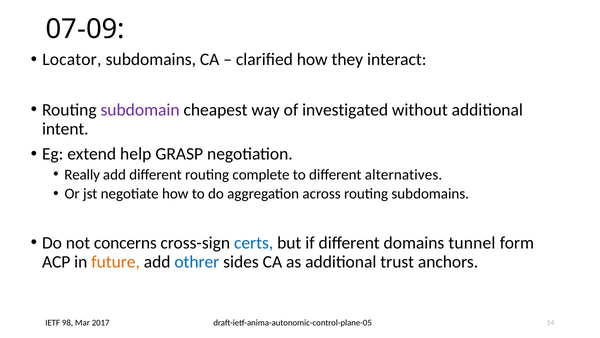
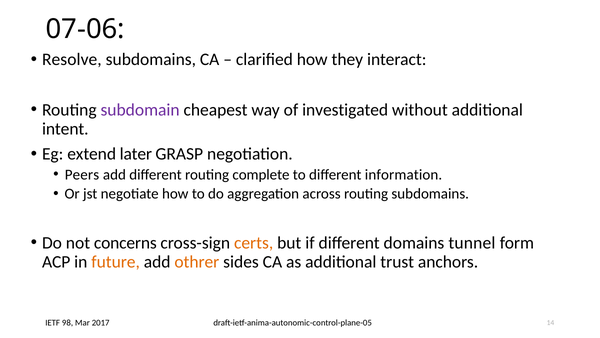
07-09: 07-09 -> 07-06 (85, 29)
Locator: Locator -> Resolve (72, 59)
help: help -> later (136, 154)
Really: Really -> Peers (82, 174)
alternatives: alternatives -> information (404, 174)
certs colour: blue -> orange (254, 243)
othrer colour: blue -> orange (197, 261)
